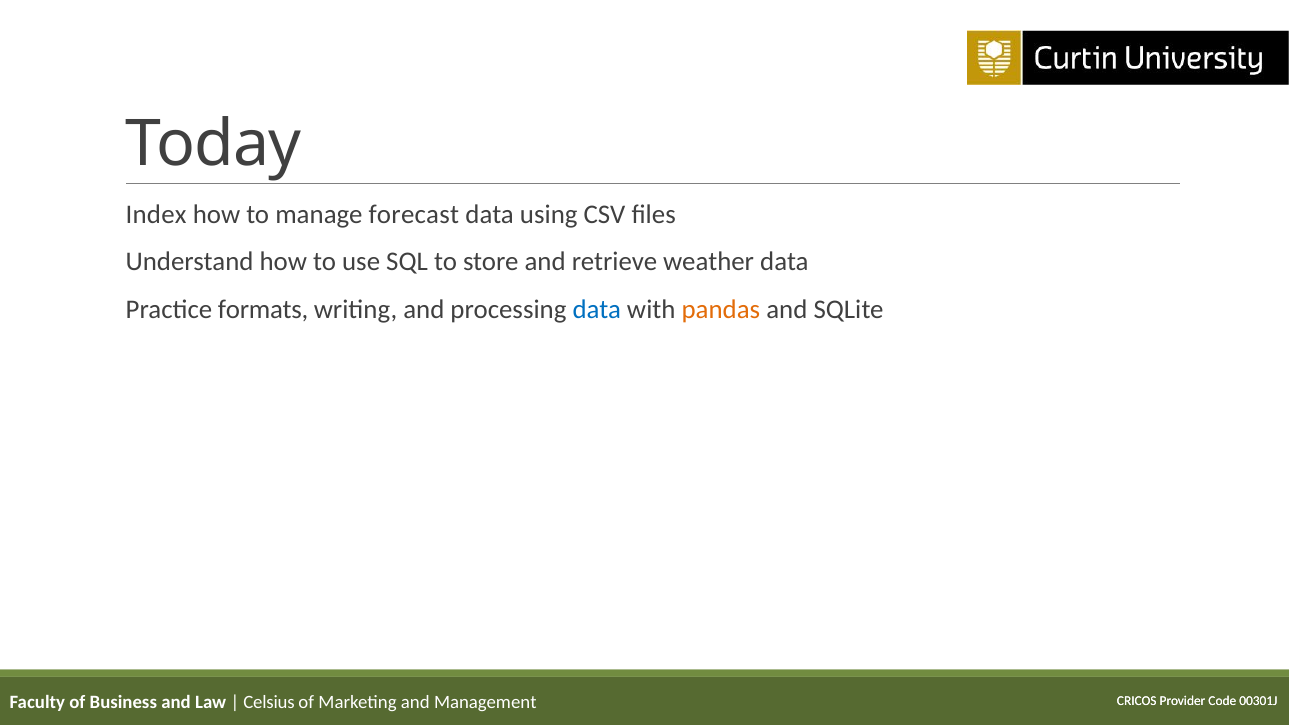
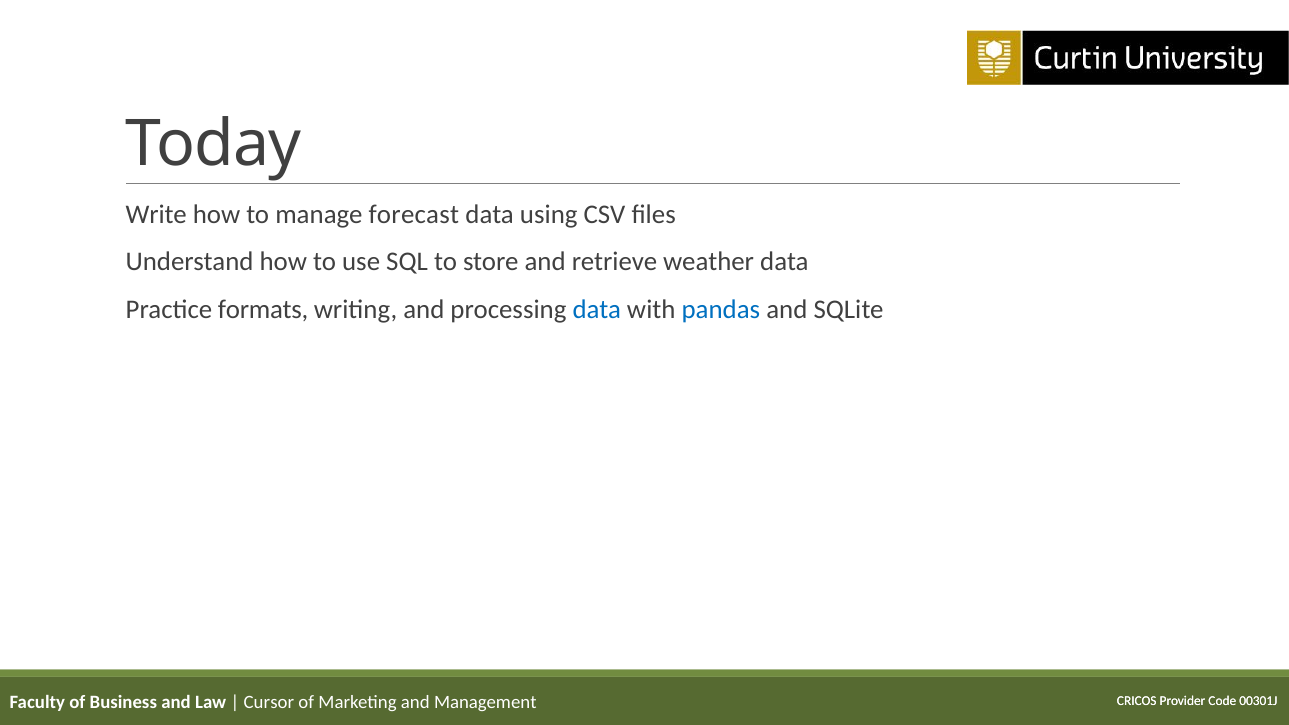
Index: Index -> Write (156, 214)
pandas colour: orange -> blue (721, 310)
Celsius: Celsius -> Cursor (269, 702)
